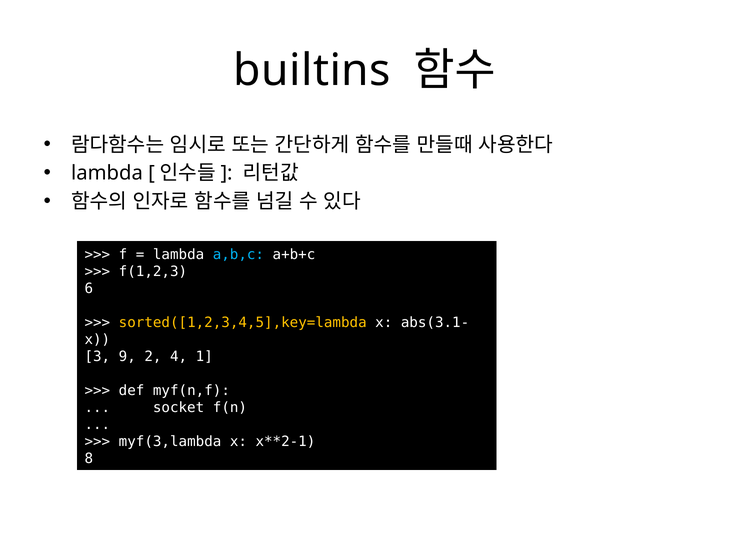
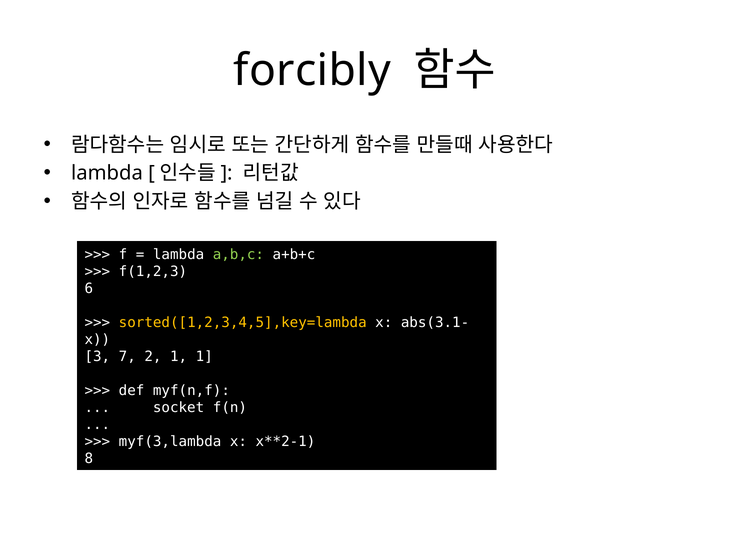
builtins: builtins -> forcibly (312, 71)
a,b,c colour: light blue -> light green (238, 254)
9: 9 -> 7 (127, 356)
2 4: 4 -> 1 (179, 356)
